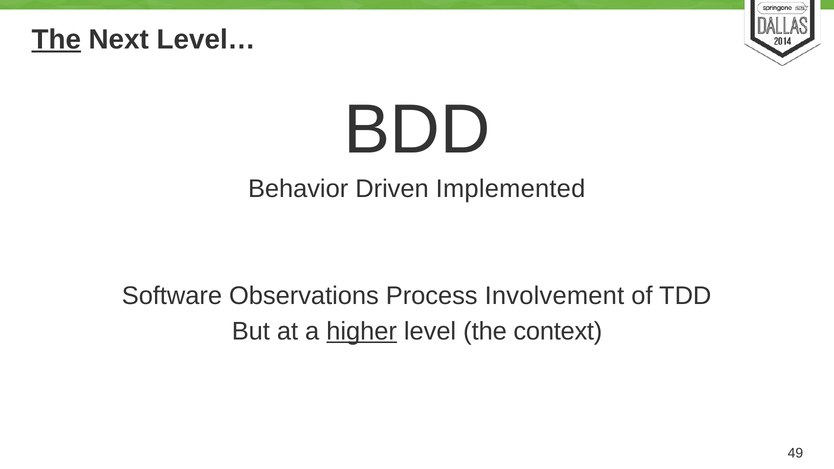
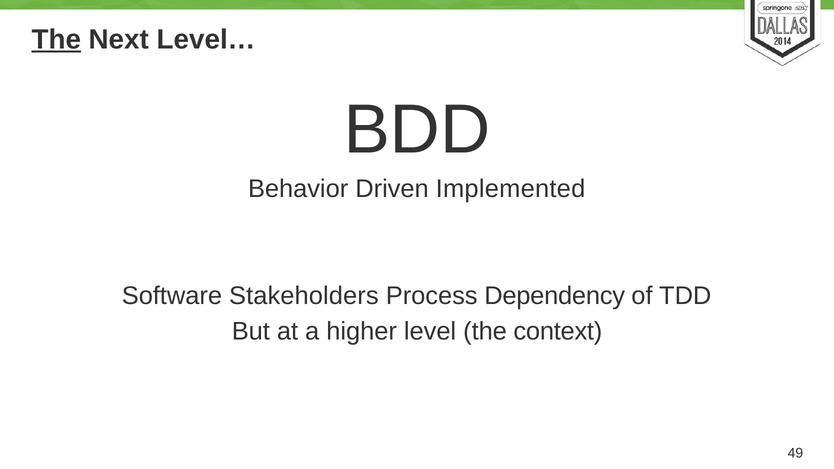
Observations: Observations -> Stakeholders (304, 296)
Involvement: Involvement -> Dependency (555, 296)
higher underline: present -> none (362, 331)
